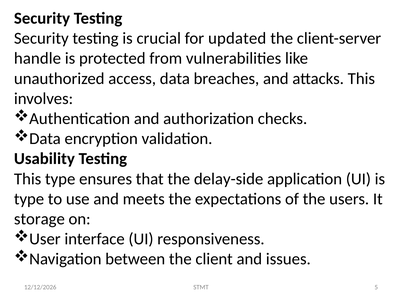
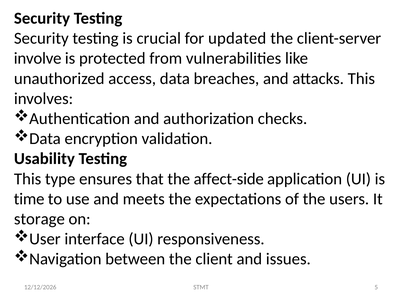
handle: handle -> involve (38, 59)
delay-side: delay-side -> affect-side (229, 179)
type: type -> time (29, 199)
